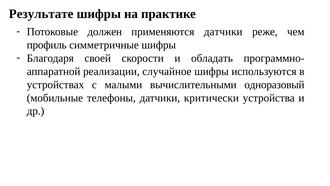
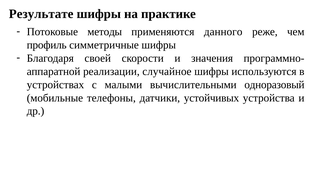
должен: должен -> методы (105, 32)
применяются датчики: датчики -> данного (223, 32)
обладать: обладать -> значения (212, 58)
критически: критически -> устойчивых (212, 98)
